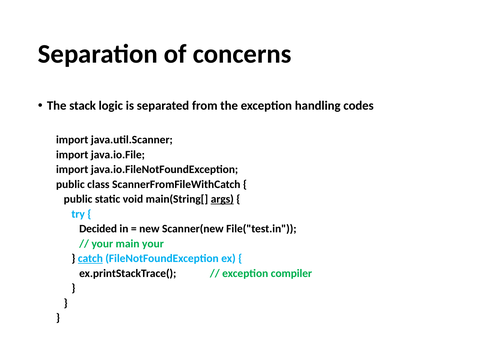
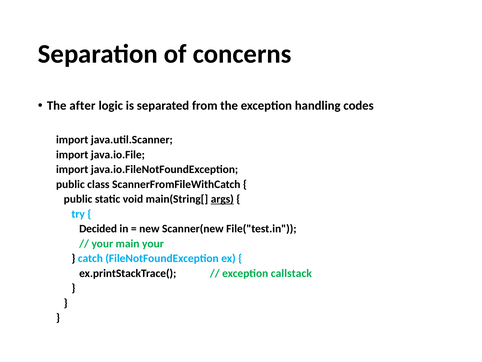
stack: stack -> after (82, 105)
catch underline: present -> none (90, 258)
compiler: compiler -> callstack (291, 273)
